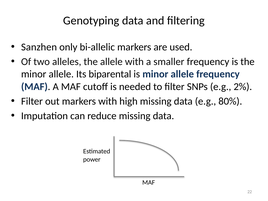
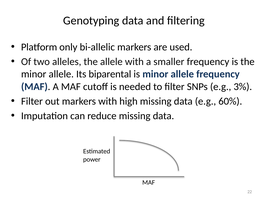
Sanzhen: Sanzhen -> Platform (39, 47)
2%: 2% -> 3% (243, 87)
80%: 80% -> 60% (230, 101)
